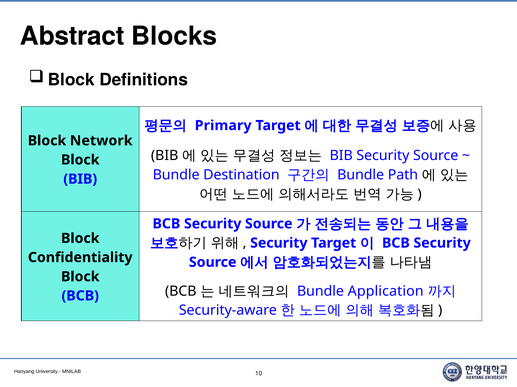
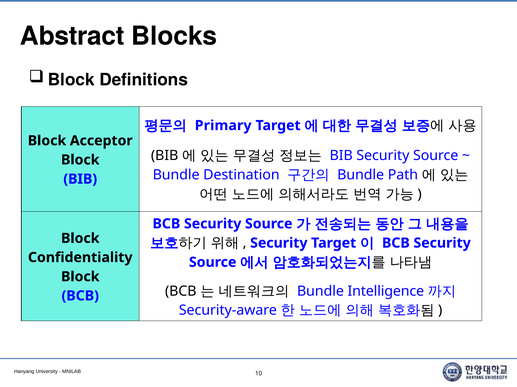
Network: Network -> Acceptor (101, 141)
Application: Application -> Intelligence (386, 292)
